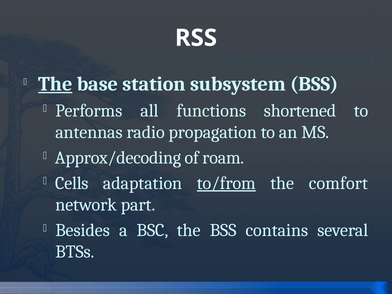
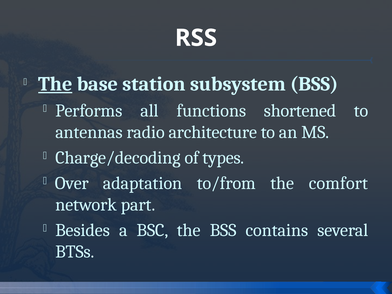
propagation: propagation -> architecture (213, 132)
Approx/decoding: Approx/decoding -> Charge/decoding (118, 158)
roam: roam -> types (223, 158)
Cells: Cells -> Over (72, 183)
to/from underline: present -> none (226, 183)
